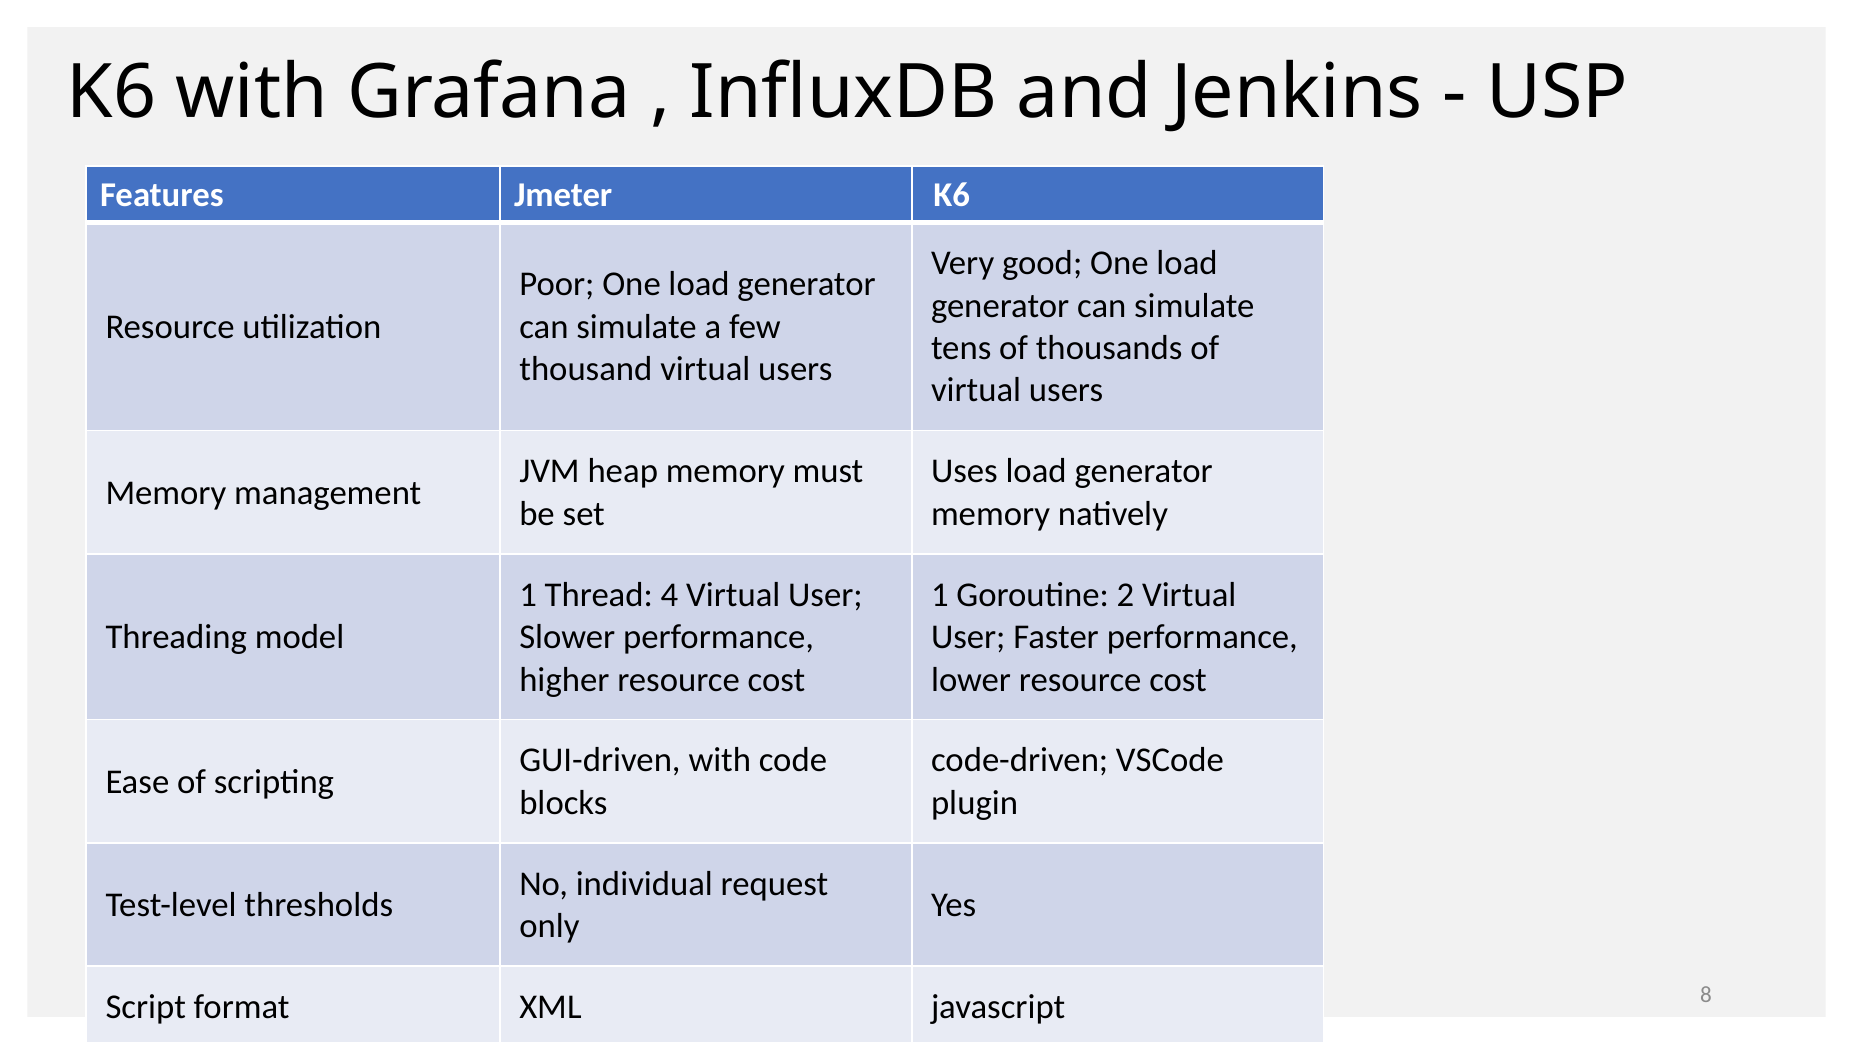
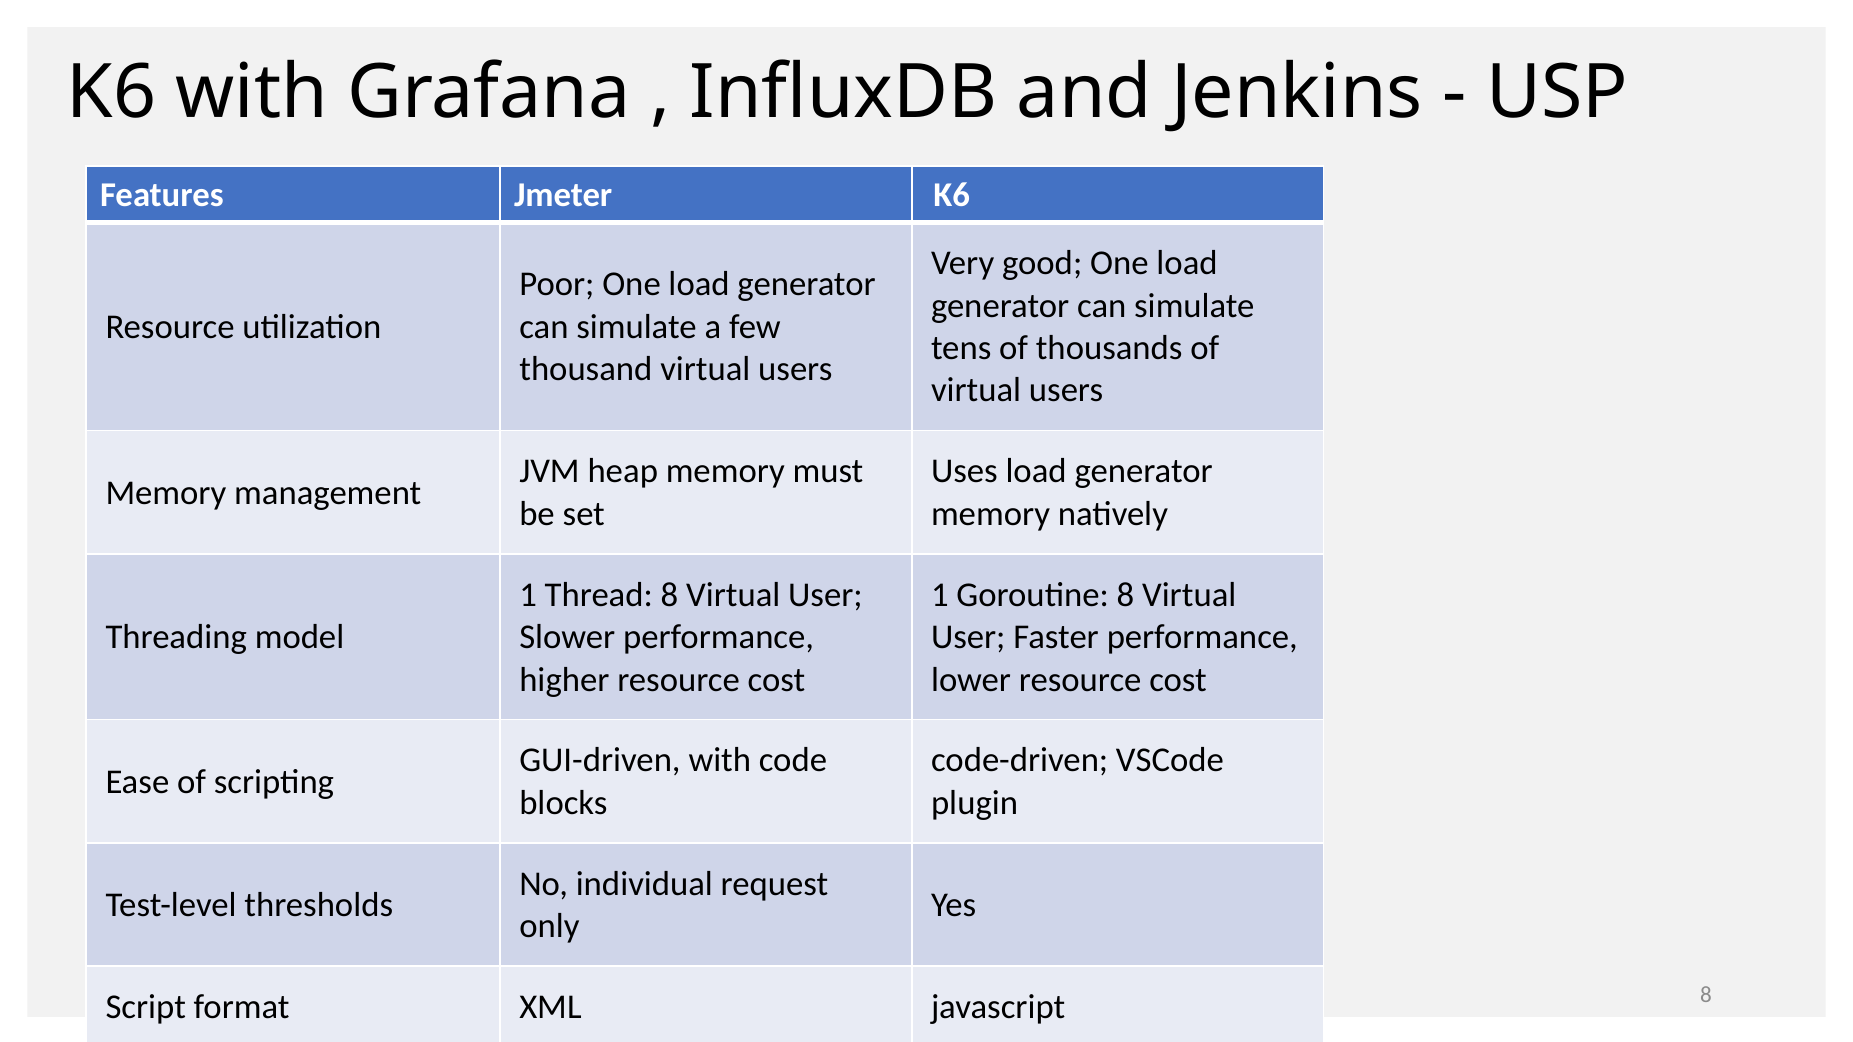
Thread 4: 4 -> 8 (670, 595)
Goroutine 2: 2 -> 8 (1126, 595)
